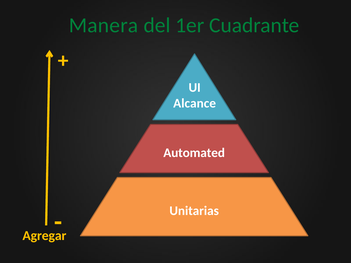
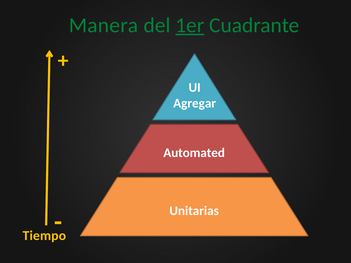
1er underline: none -> present (190, 25)
Alcance: Alcance -> Agregar (195, 103)
Agregar: Agregar -> Tiempo (44, 236)
